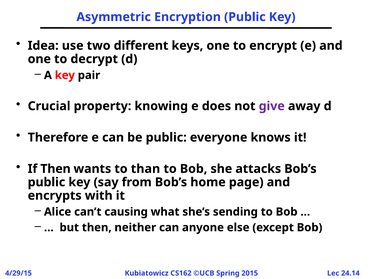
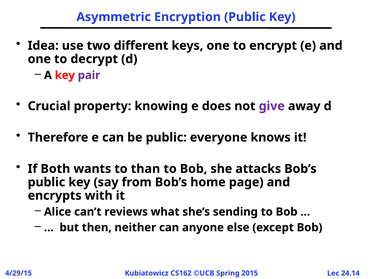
pair colour: black -> purple (89, 75)
If Then: Then -> Both (55, 169)
causing: causing -> reviews (126, 212)
